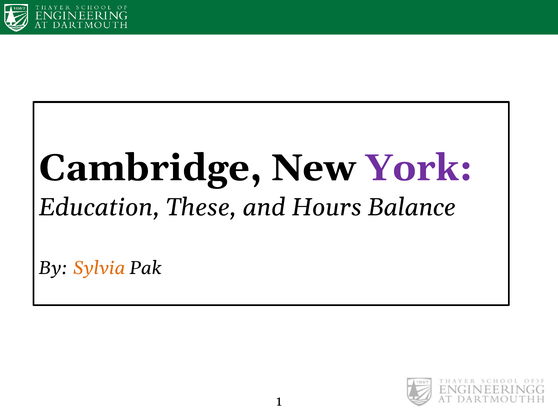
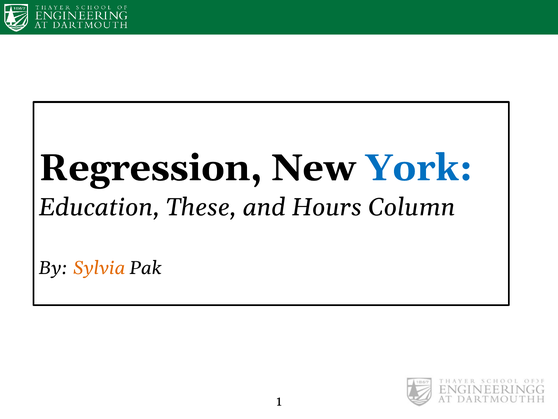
Cambridge: Cambridge -> Regression (151, 168)
York colour: purple -> blue (419, 168)
Balance: Balance -> Column (412, 207)
